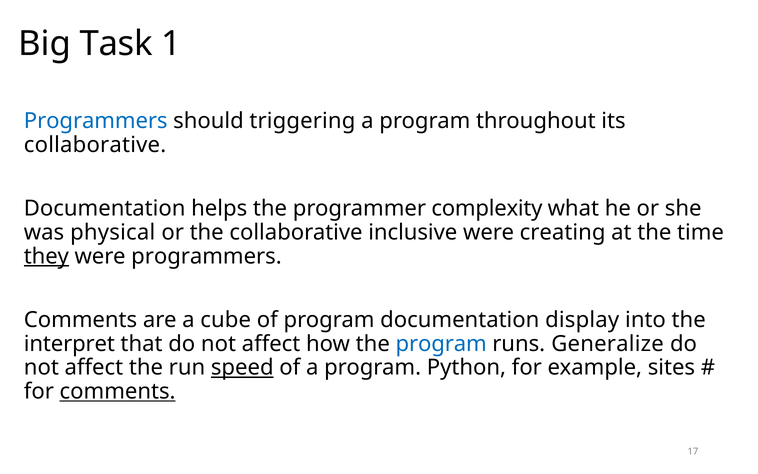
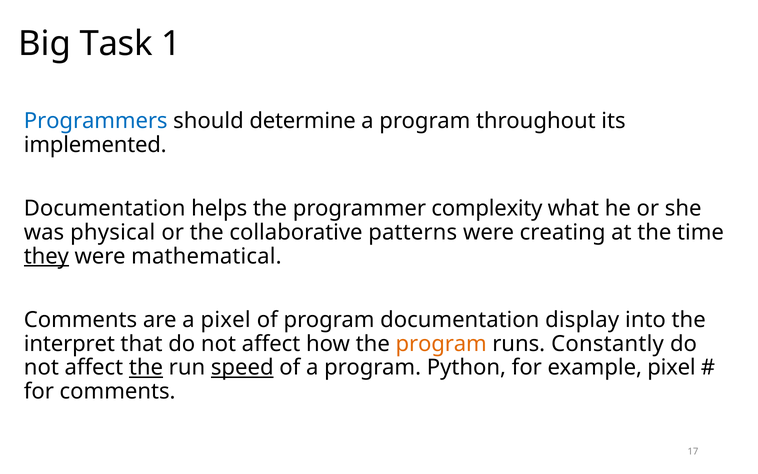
triggering: triggering -> determine (303, 121)
collaborative: collaborative -> implemented (95, 145)
inclusive: inclusive -> patterns (413, 232)
were programmers: programmers -> mathematical (206, 256)
a cube: cube -> pixel (226, 320)
program colour: blue -> orange (441, 344)
Generalize: Generalize -> Constantly (608, 344)
the underline: none -> present (146, 367)
example sites: sites -> pixel (672, 367)
comments underline: present -> none (118, 391)
